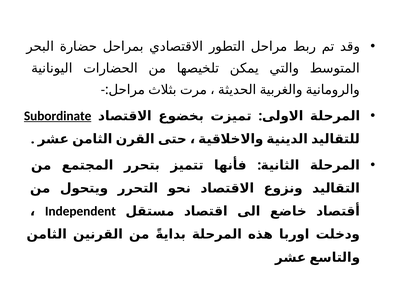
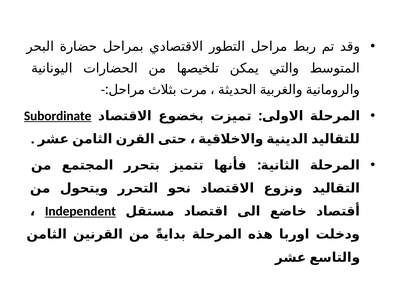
Independent underline: none -> present (80, 211)
